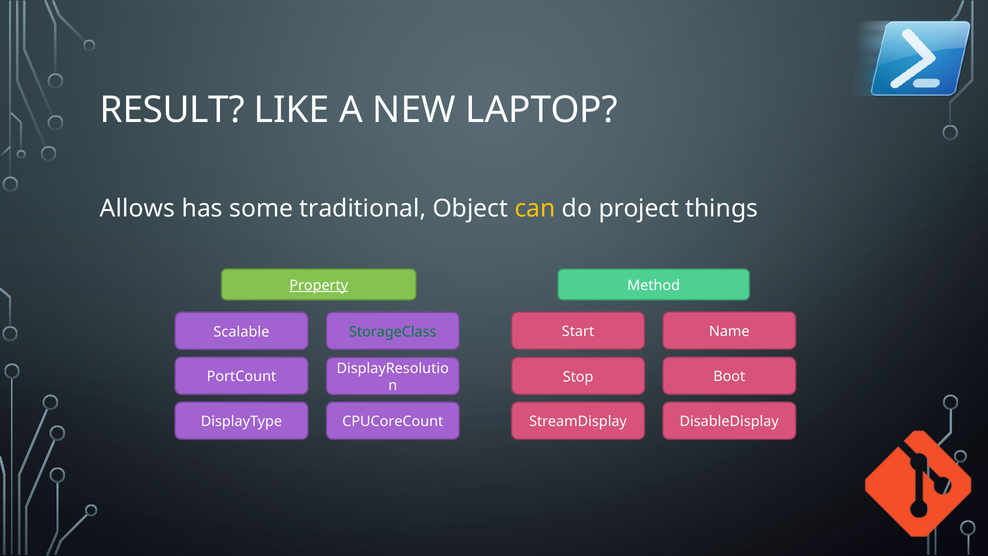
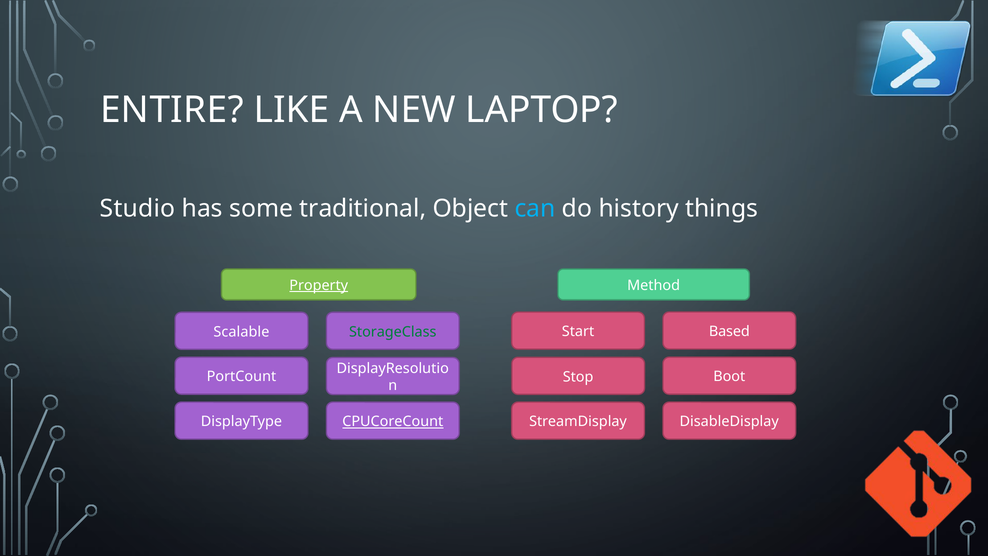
RESULT: RESULT -> ENTIRE (172, 110)
Allows: Allows -> Studio (138, 208)
can colour: yellow -> light blue (535, 208)
project: project -> history (639, 208)
Name: Name -> Based (729, 331)
CPUCoreCount underline: none -> present (393, 421)
